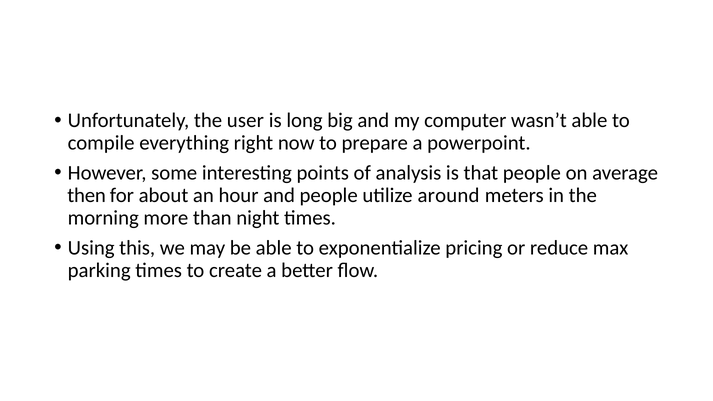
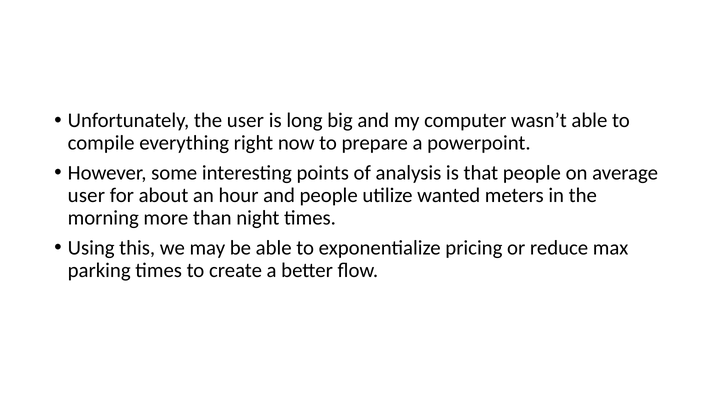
then: then -> user (86, 195)
around: around -> wanted (449, 195)
